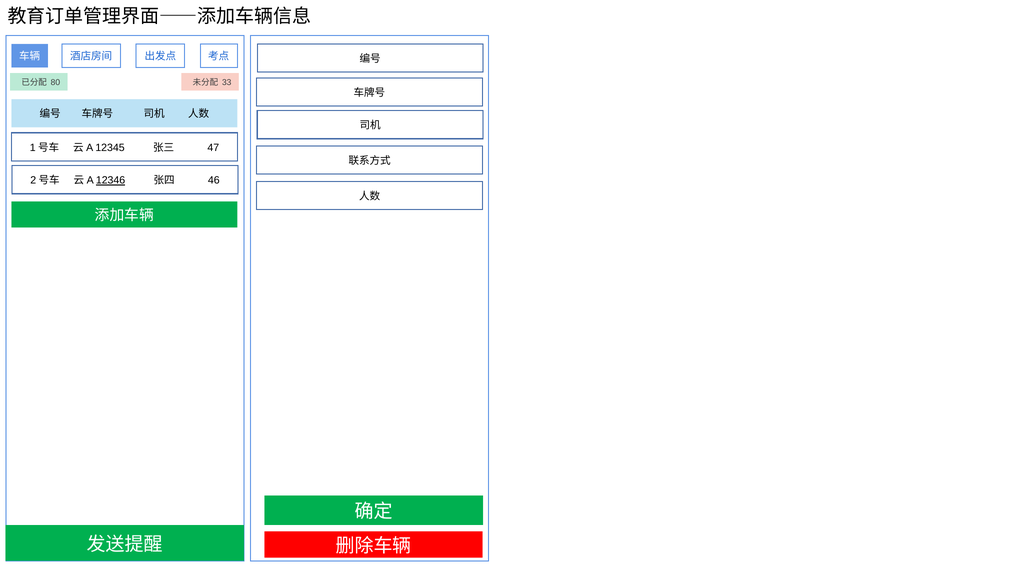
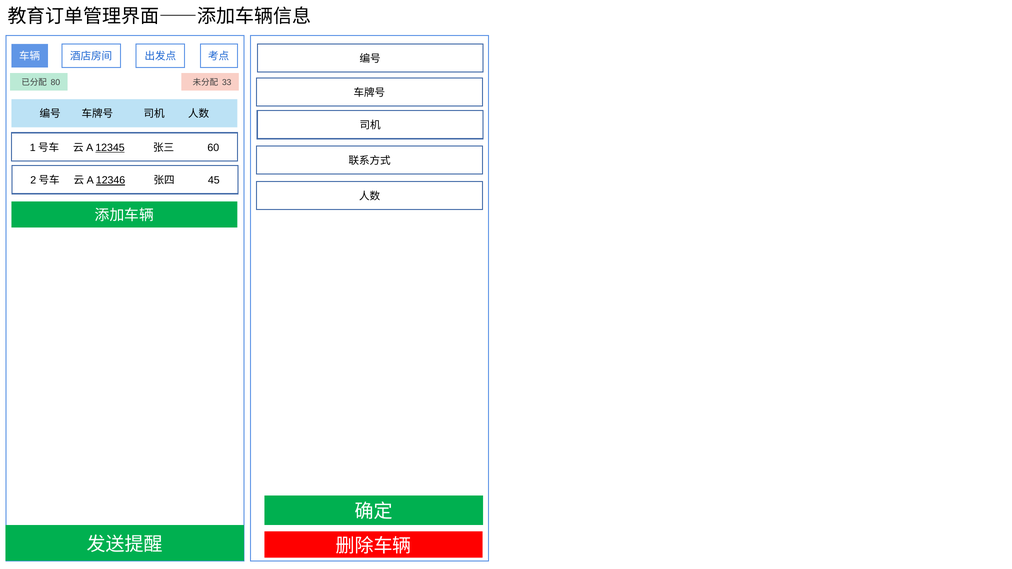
12345 underline: none -> present (110, 148)
47: 47 -> 60 (213, 148)
46: 46 -> 45 (214, 181)
